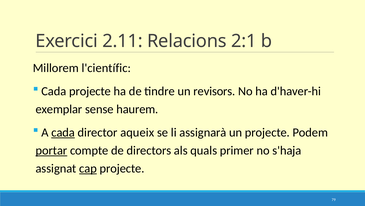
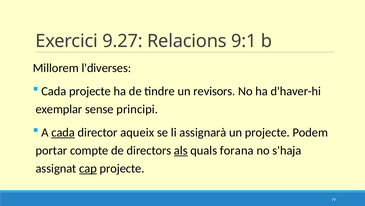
2.11: 2.11 -> 9.27 (123, 41)
2:1: 2:1 -> 9:1 (244, 41)
l'científic: l'científic -> l'diverses (106, 68)
haurem: haurem -> principi (137, 109)
portar underline: present -> none (51, 150)
als underline: none -> present (181, 150)
primer: primer -> forana (237, 150)
